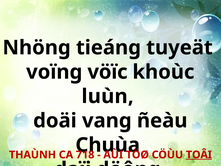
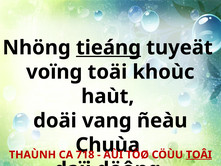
tieáng underline: none -> present (108, 48)
vöïc: vöïc -> toäi (107, 72)
luùn: luùn -> haùt (108, 96)
